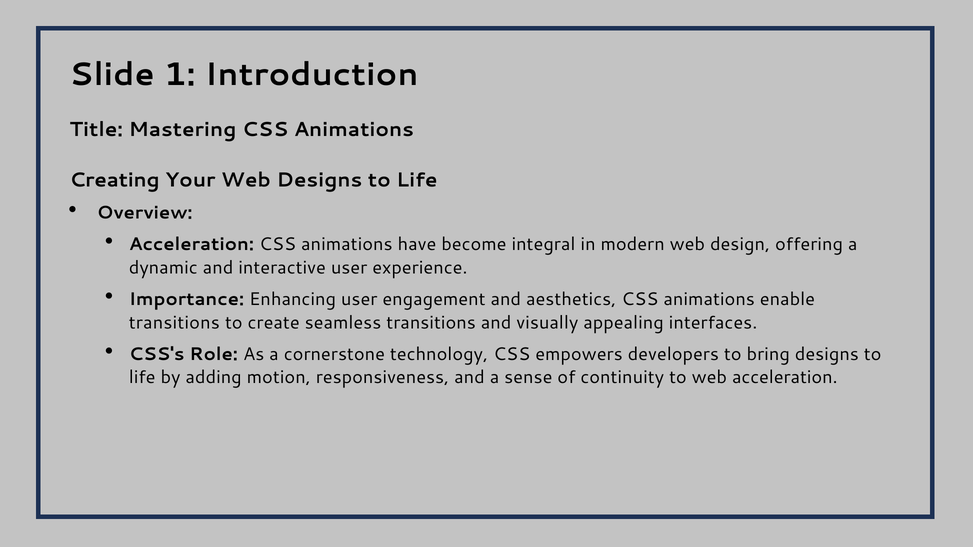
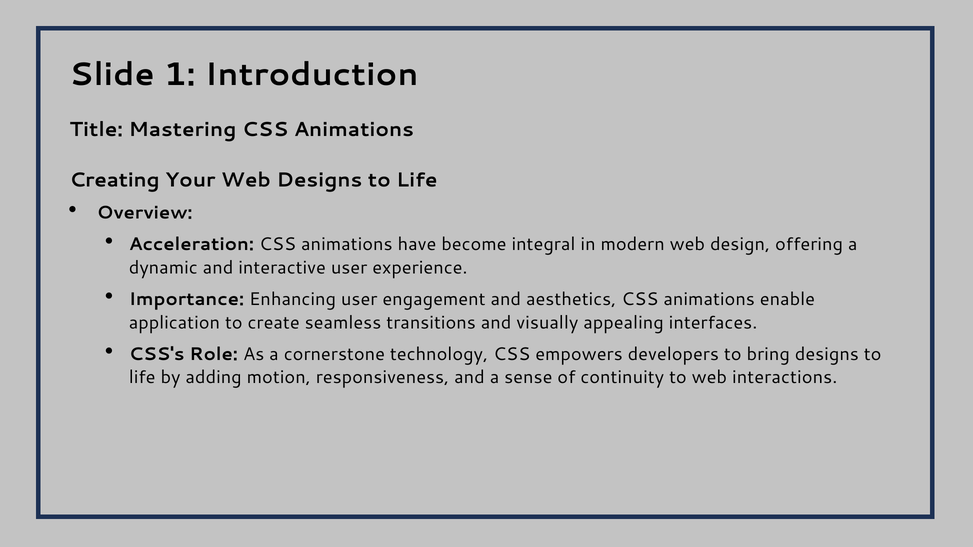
transitions: transitions -> application (174, 323)
web acceleration: acceleration -> interactions (785, 378)
